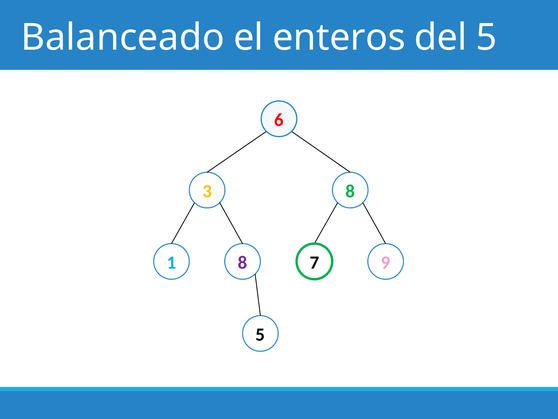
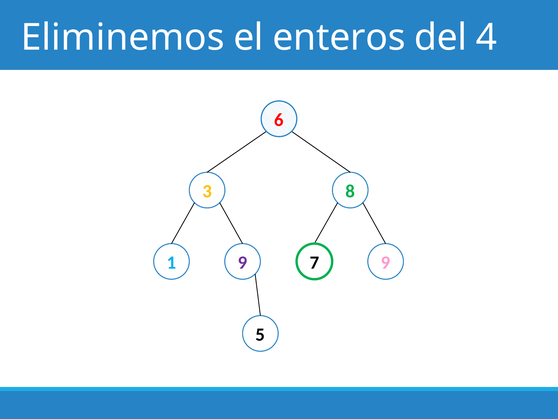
Balanceado: Balanceado -> Eliminemos (123, 38)
del 5: 5 -> 4 (486, 38)
1 8: 8 -> 9 (243, 262)
